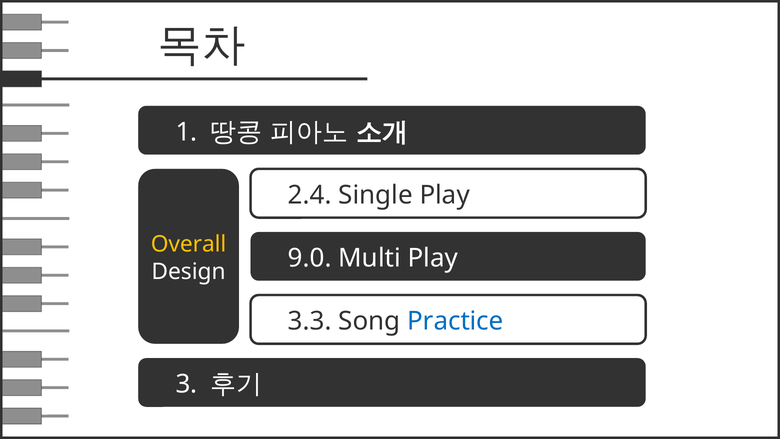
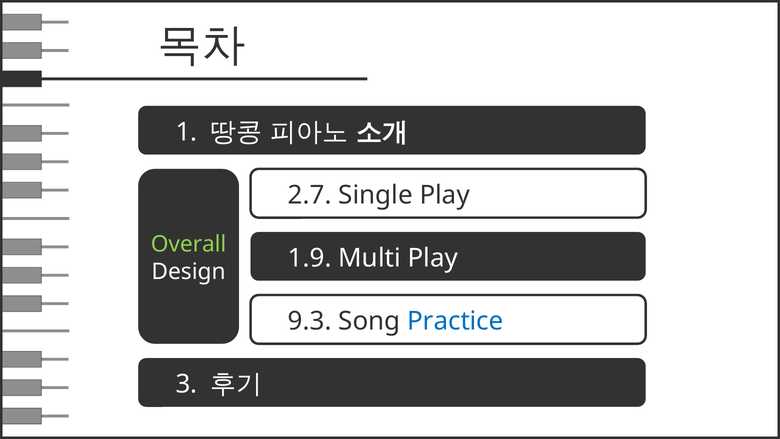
2.4: 2.4 -> 2.7 (310, 195)
Overall colour: yellow -> light green (189, 244)
9.0: 9.0 -> 1.9 (310, 258)
3.3: 3.3 -> 9.3 (310, 321)
